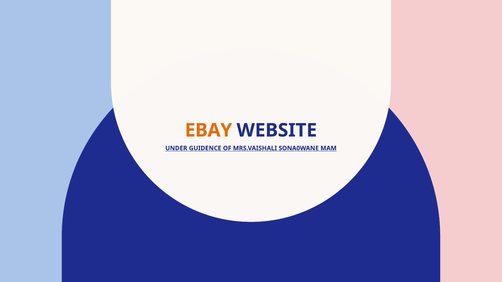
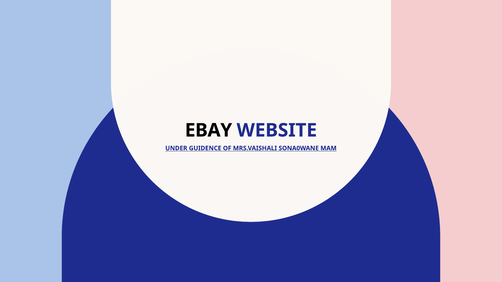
EBAY colour: orange -> black (208, 130)
